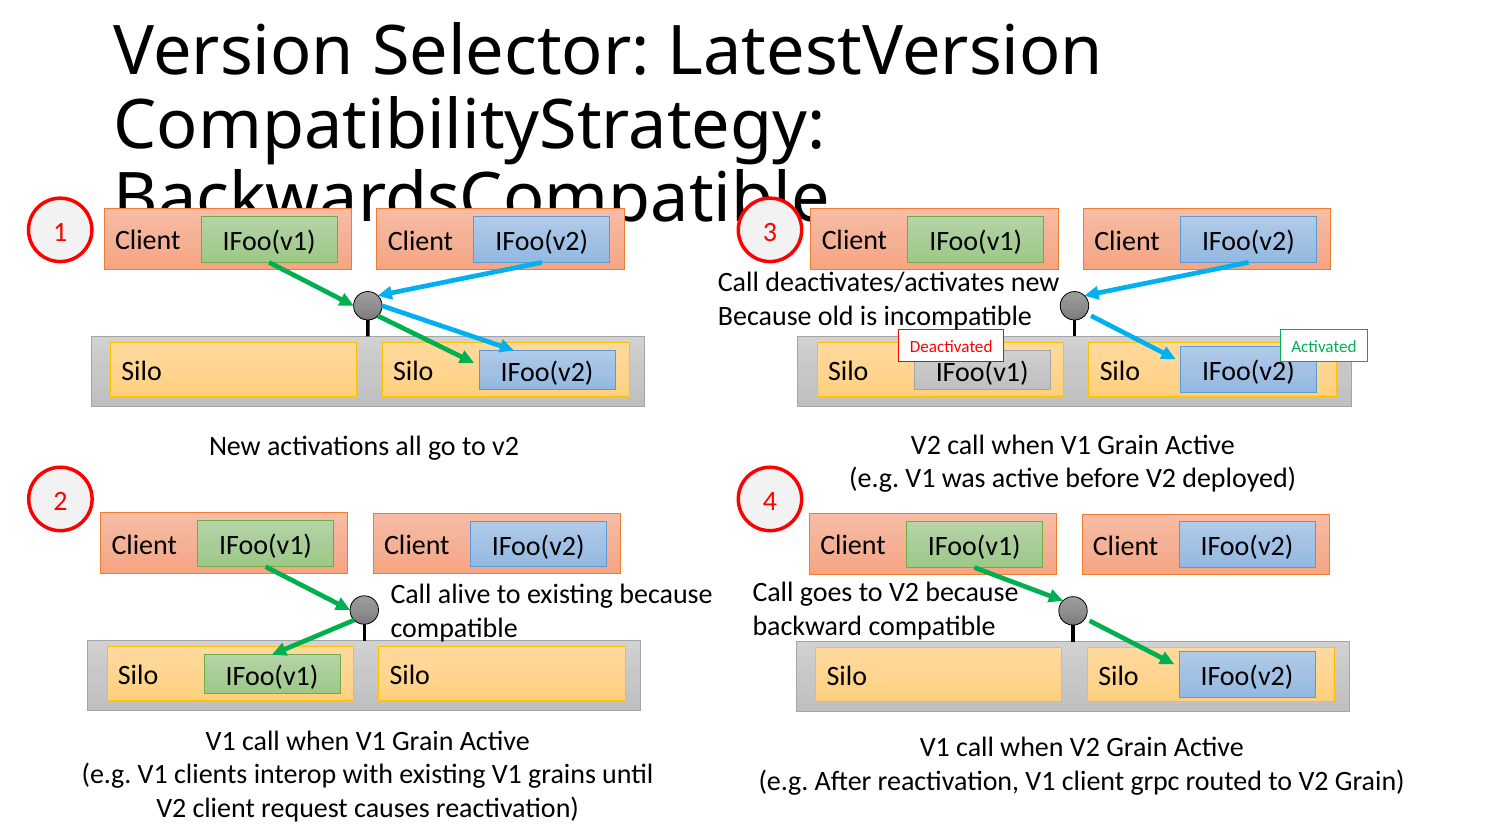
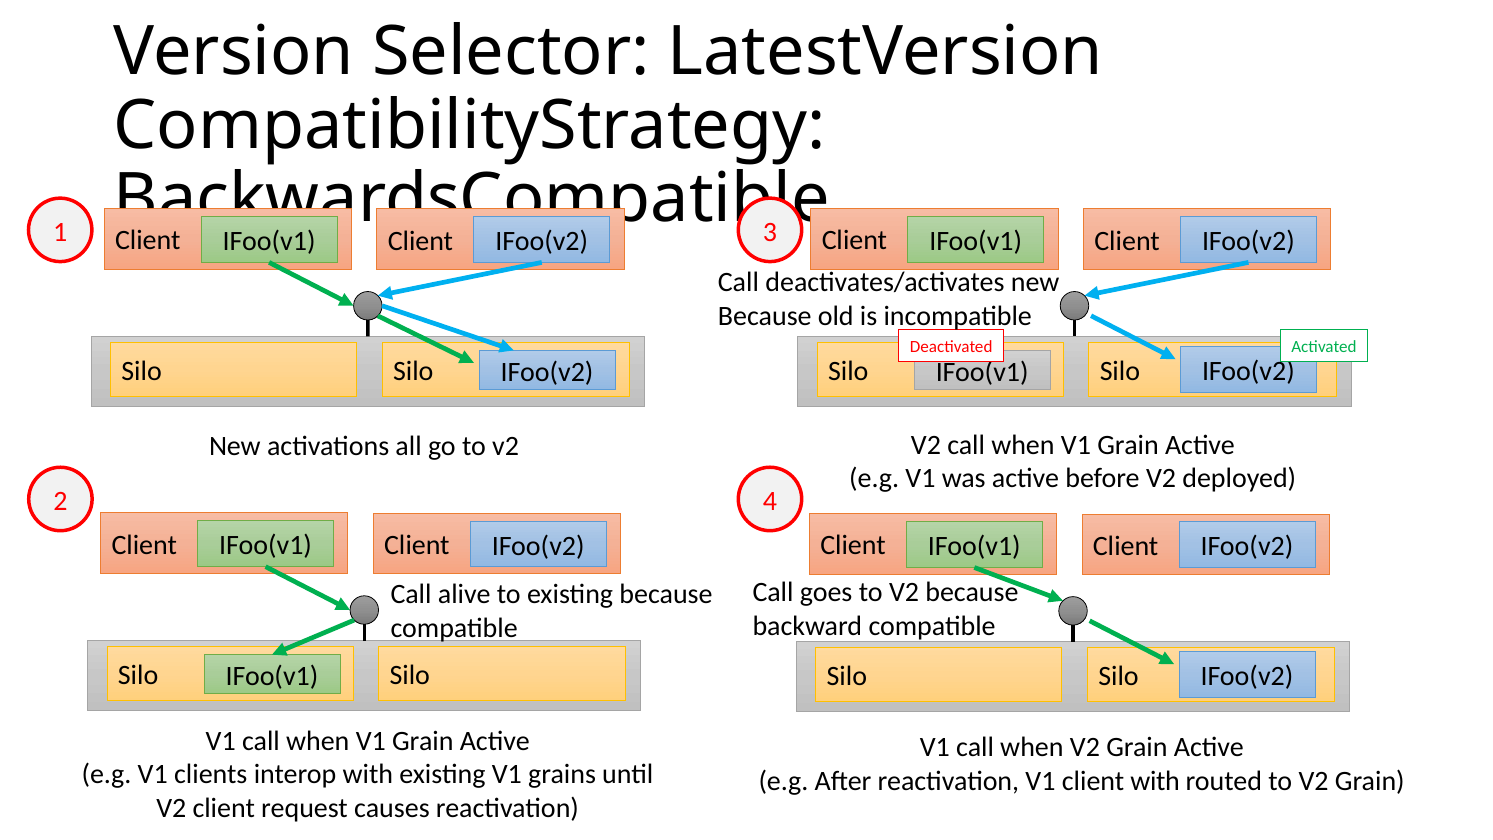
client grpc: grpc -> with (1155, 781)
